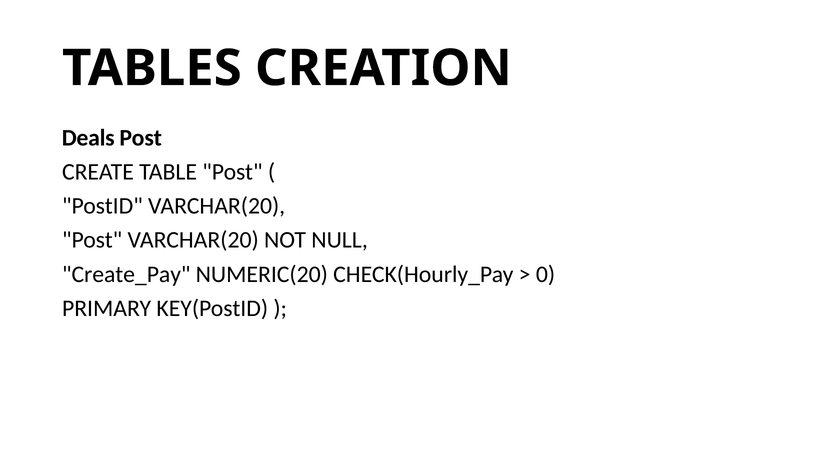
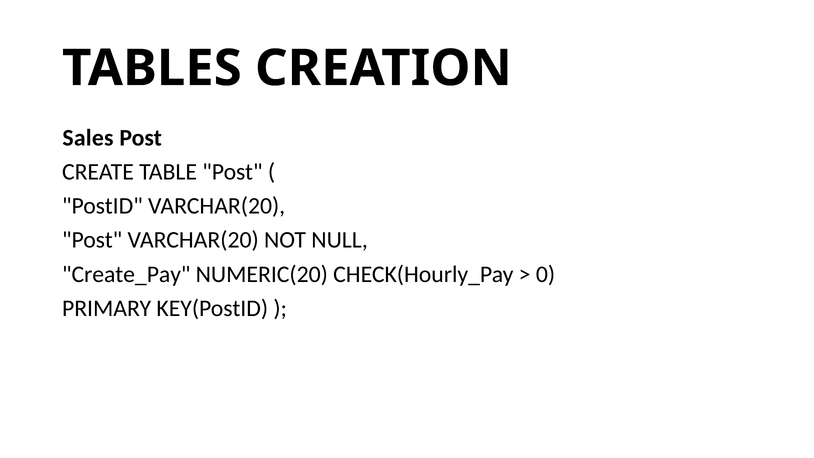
Deals: Deals -> Sales (88, 138)
